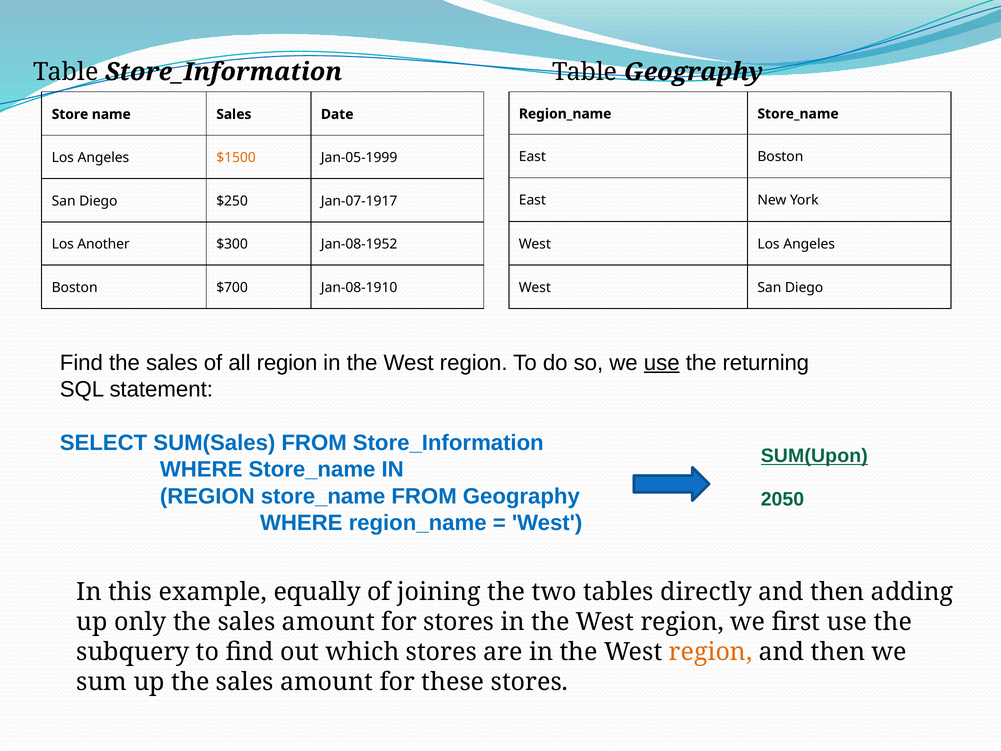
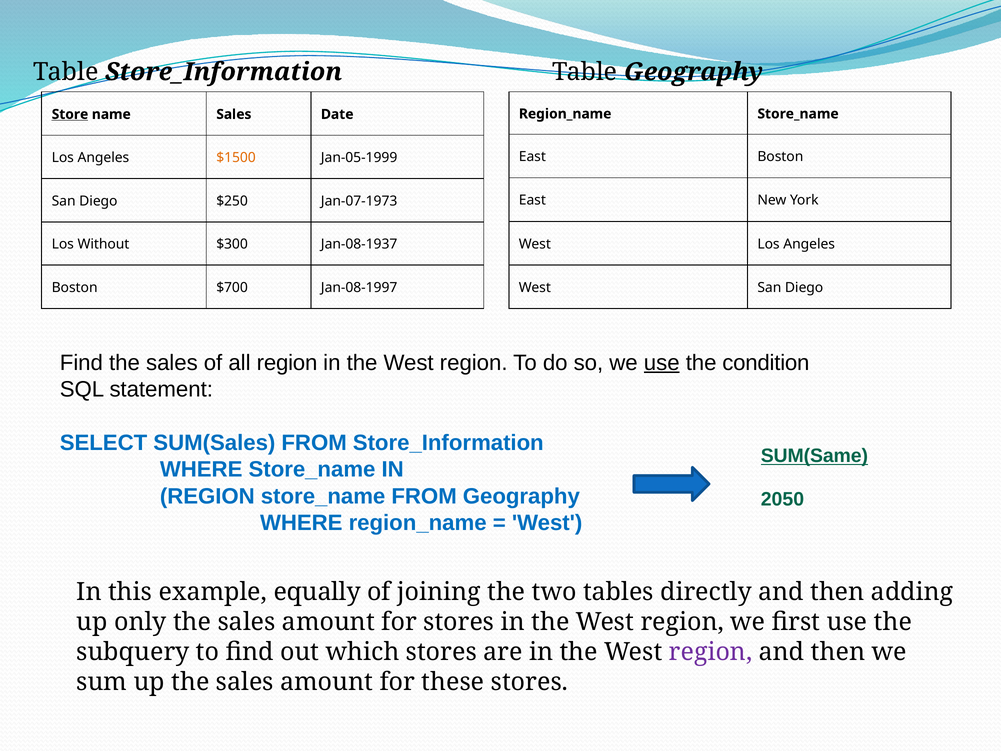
Store underline: none -> present (70, 114)
Jan-07-1917: Jan-07-1917 -> Jan-07-1973 (359, 201)
Another: Another -> Without (103, 244)
Jan-08-1952: Jan-08-1952 -> Jan-08-1937 (359, 244)
Jan-08-1910: Jan-08-1910 -> Jan-08-1997 (359, 288)
returning: returning -> condition (766, 363)
SUM(Upon: SUM(Upon -> SUM(Same (814, 456)
region colour: orange -> purple (711, 652)
